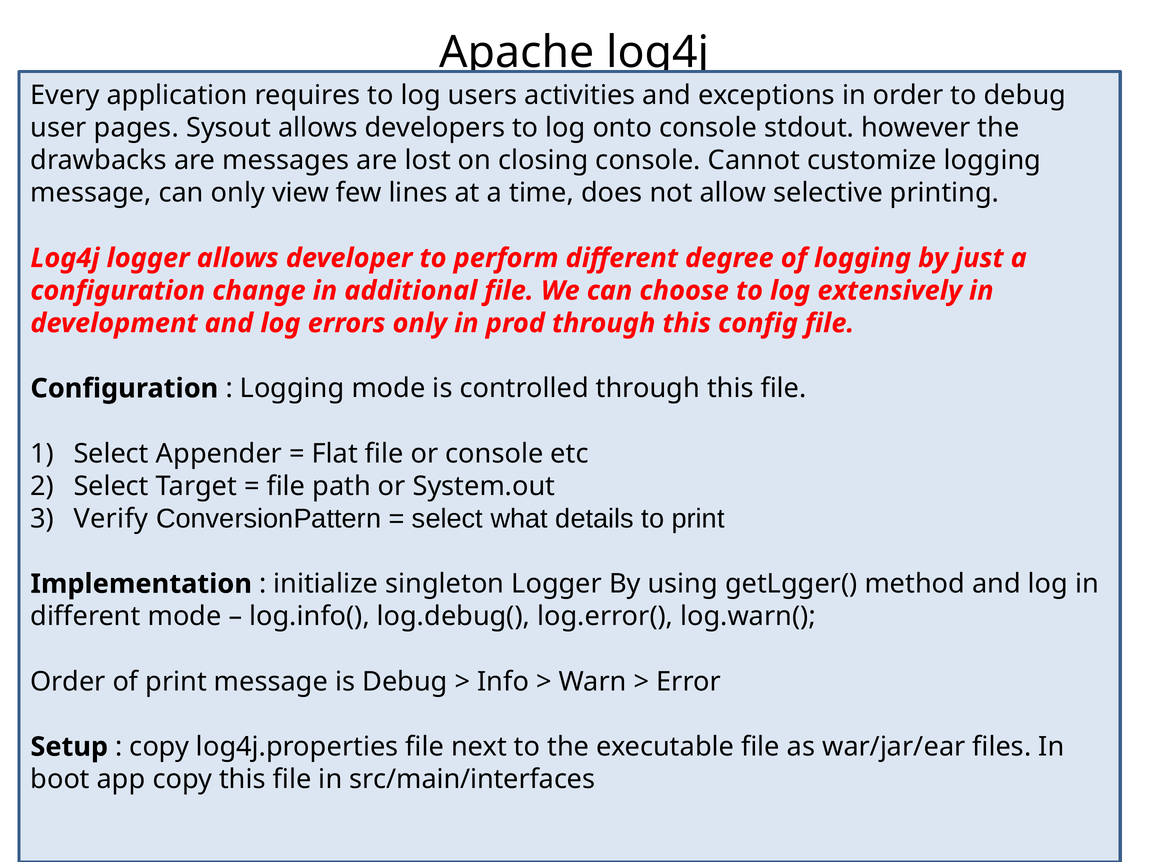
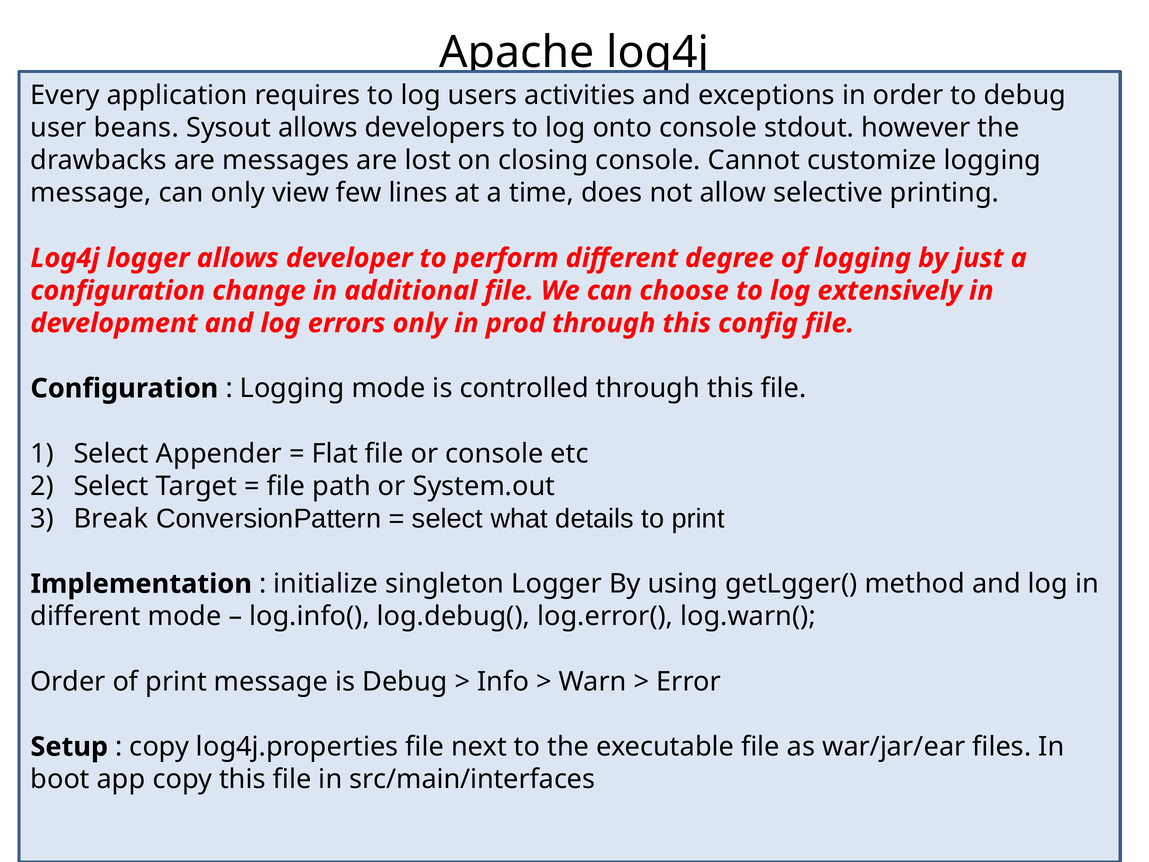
pages: pages -> beans (136, 128)
Verify: Verify -> Break (111, 519)
